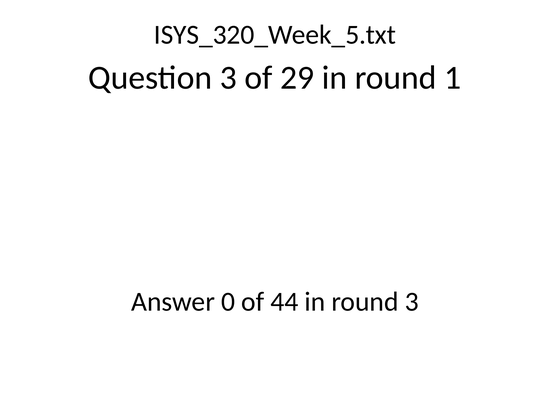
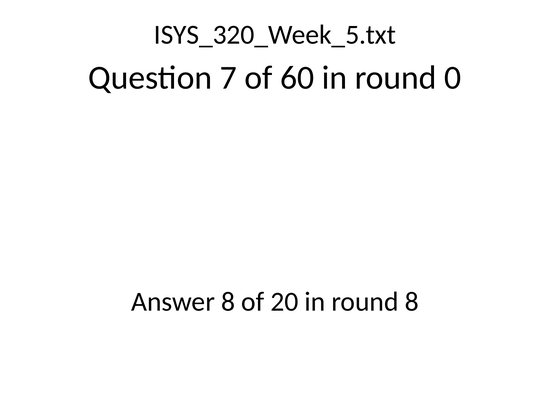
Question 3: 3 -> 7 (228, 78)
29: 29 -> 60 (297, 78)
1: 1 -> 0 (453, 78)
Answer 0: 0 -> 8 (228, 302)
44: 44 -> 20 (284, 302)
round 3: 3 -> 8 (412, 302)
